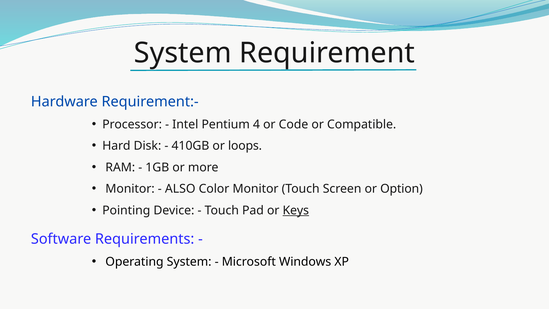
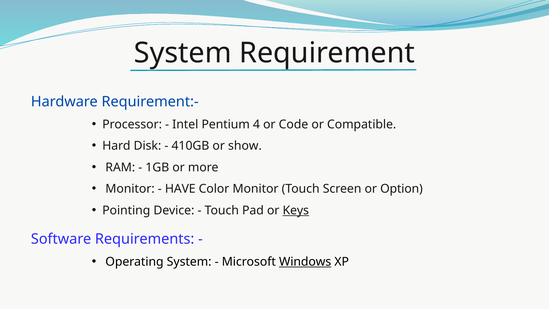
loops: loops -> show (245, 146)
ALSO: ALSO -> HAVE (180, 189)
Windows underline: none -> present (305, 262)
